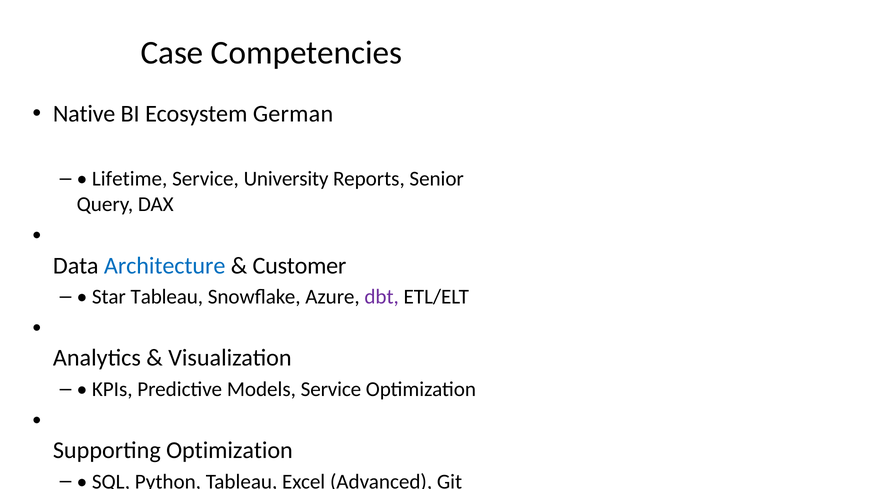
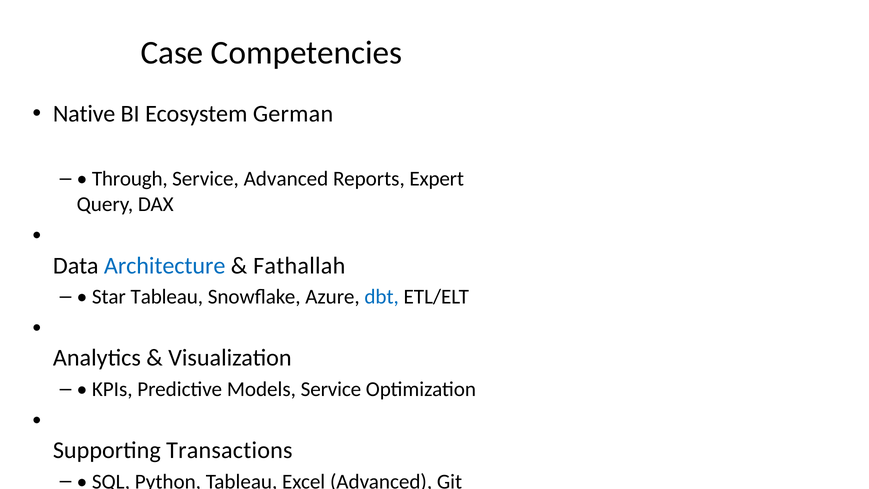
Lifetime: Lifetime -> Through (130, 179)
Service University: University -> Advanced (286, 179)
Senior: Senior -> Expert (437, 179)
Customer: Customer -> Fathallah (299, 265)
dbt colour: purple -> blue (382, 297)
Supporting Optimization: Optimization -> Transactions (229, 450)
